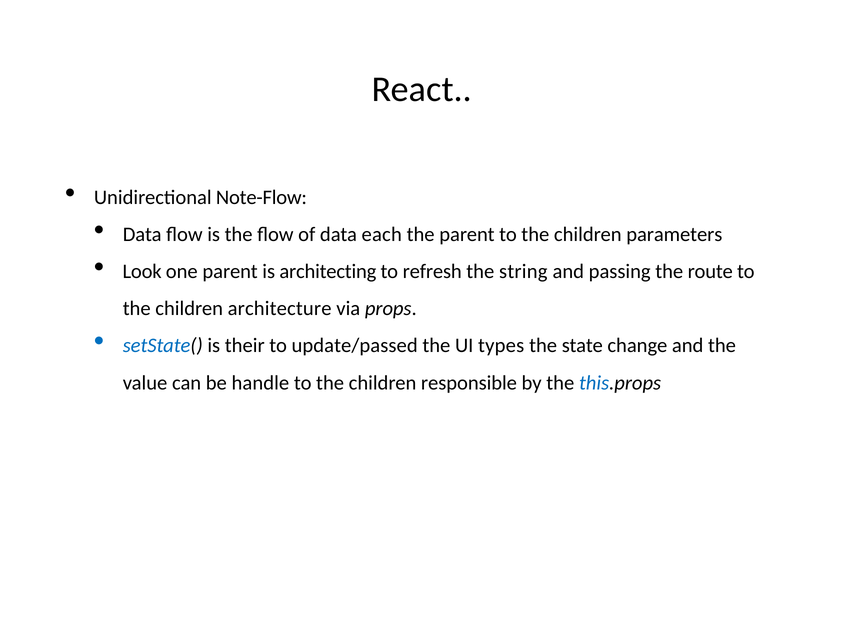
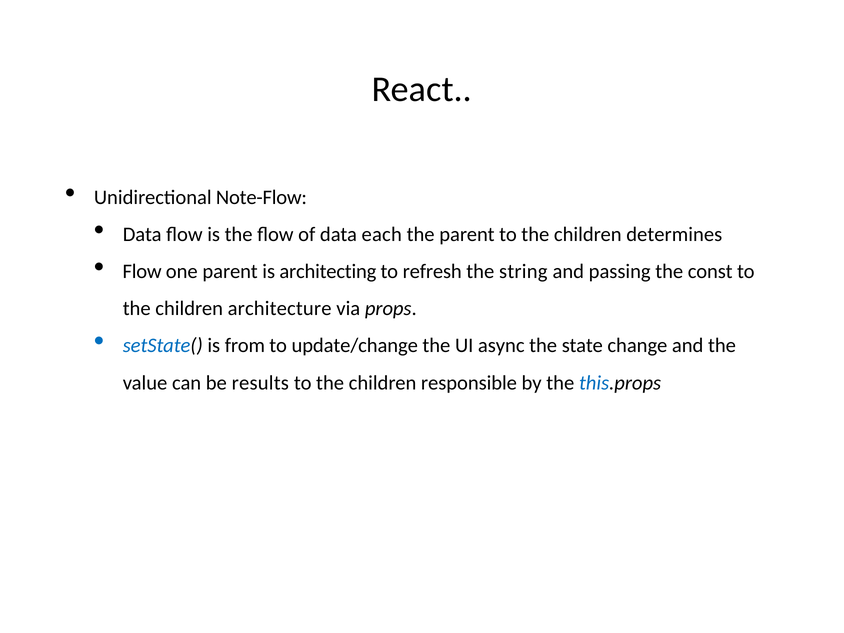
parameters: parameters -> determines (674, 235)
Look: Look -> Flow (142, 272)
route: route -> const (710, 272)
their: their -> from (245, 346)
update/passed: update/passed -> update/change (355, 346)
types: types -> async (501, 346)
handle: handle -> results (260, 383)
